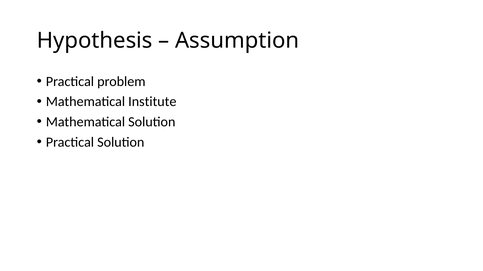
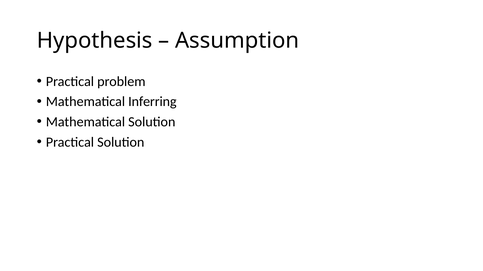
Institute: Institute -> Inferring (152, 102)
